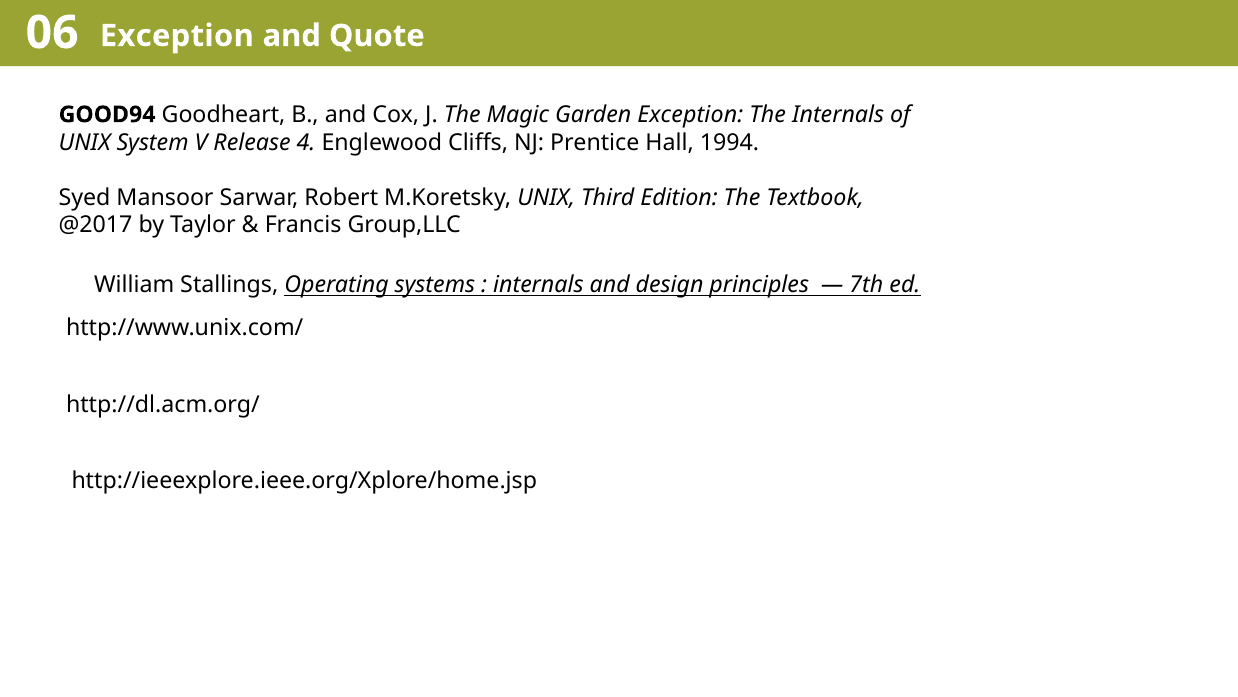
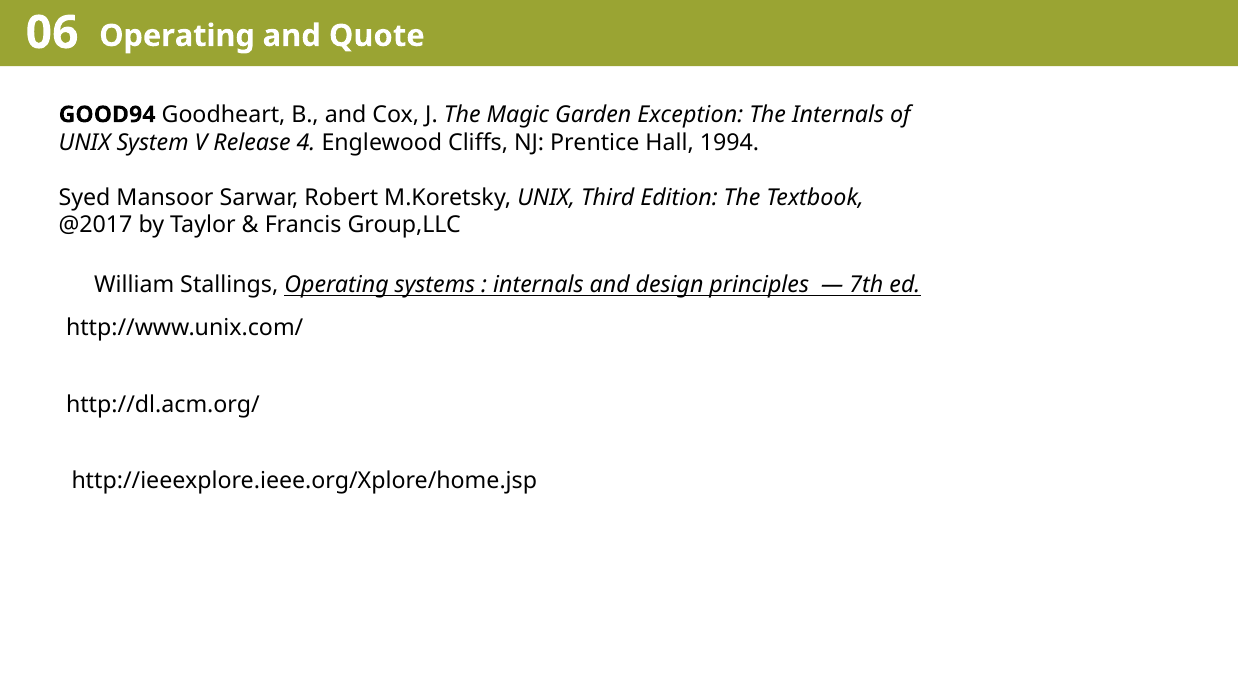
Exception: Exception -> Operating (177, 36)
